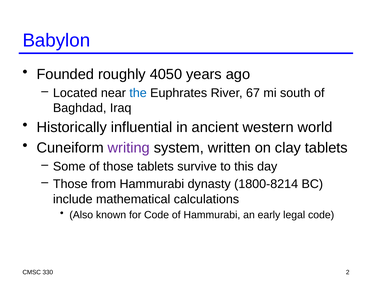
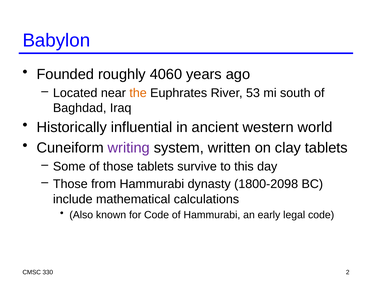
4050: 4050 -> 4060 (166, 74)
the colour: blue -> orange (138, 93)
67: 67 -> 53 (253, 93)
1800-8214: 1800-8214 -> 1800-2098 (266, 184)
